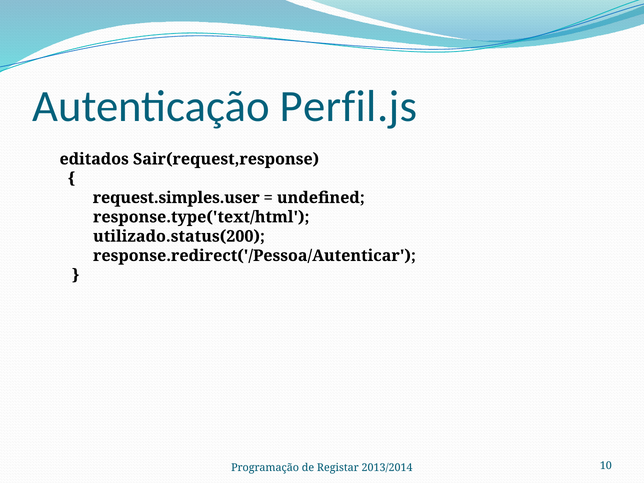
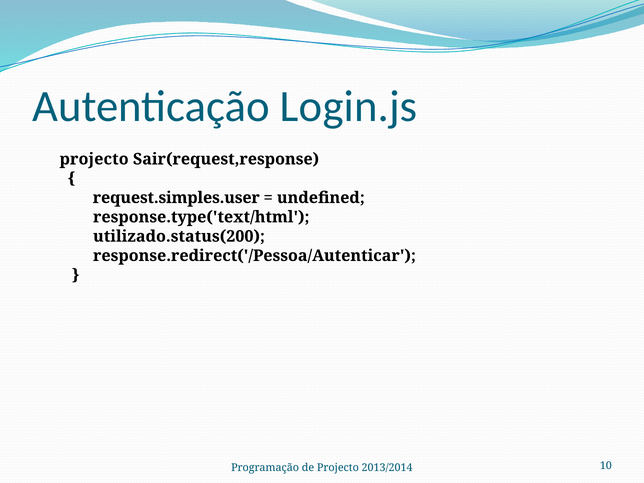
Perfil.js: Perfil.js -> Login.js (349, 106)
editados: editados -> projecto (94, 159)
de Registar: Registar -> Projecto (338, 468)
